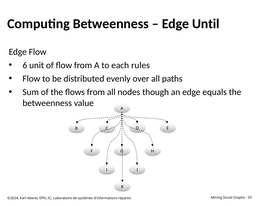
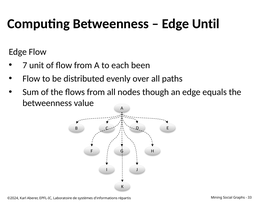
6: 6 -> 7 (25, 65)
rules: rules -> been (141, 65)
